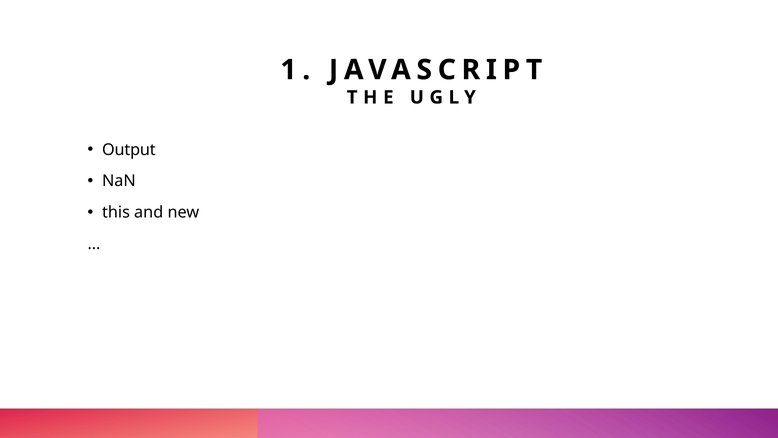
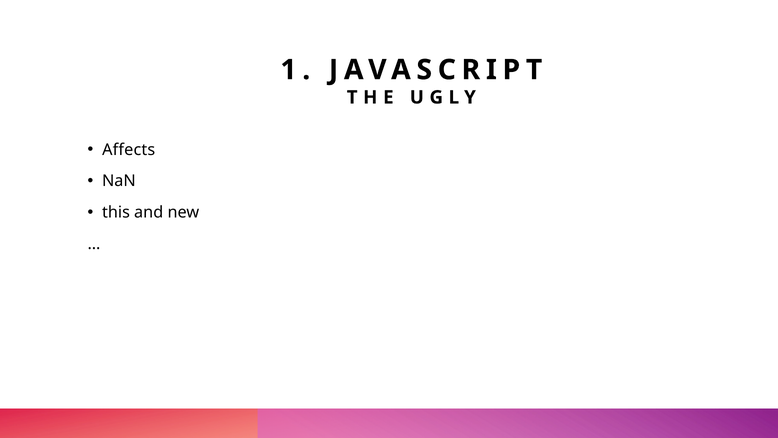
Output: Output -> Affects (129, 150)
